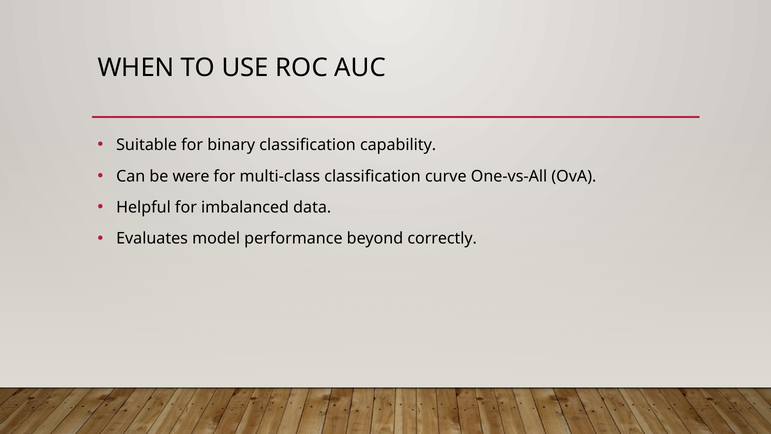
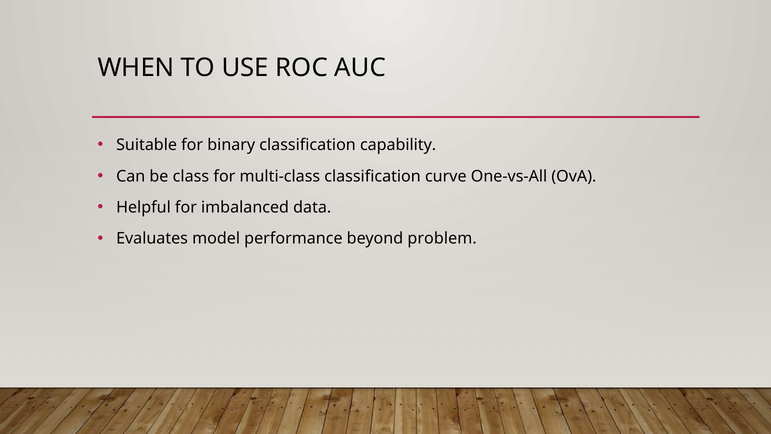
were: were -> class (191, 176)
correctly: correctly -> problem (442, 238)
